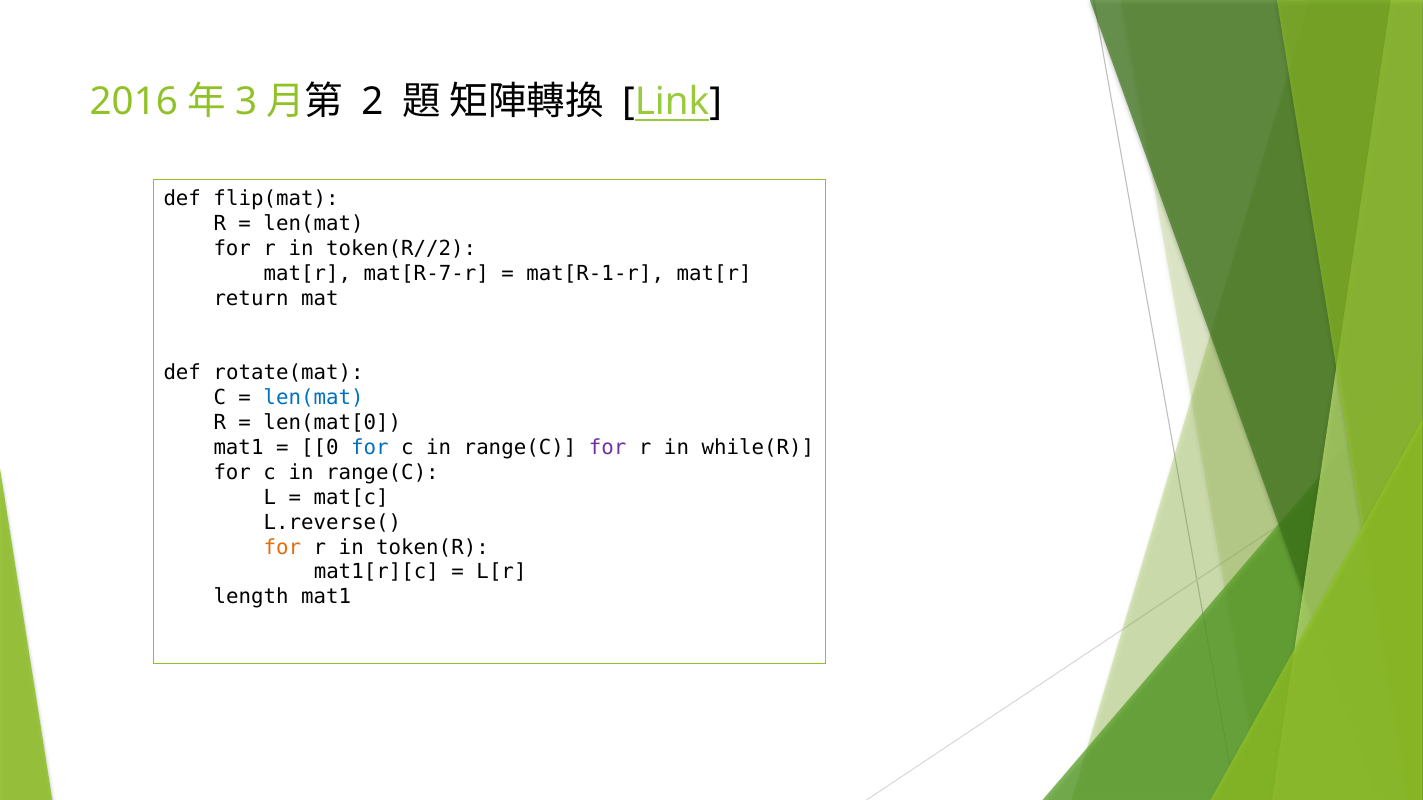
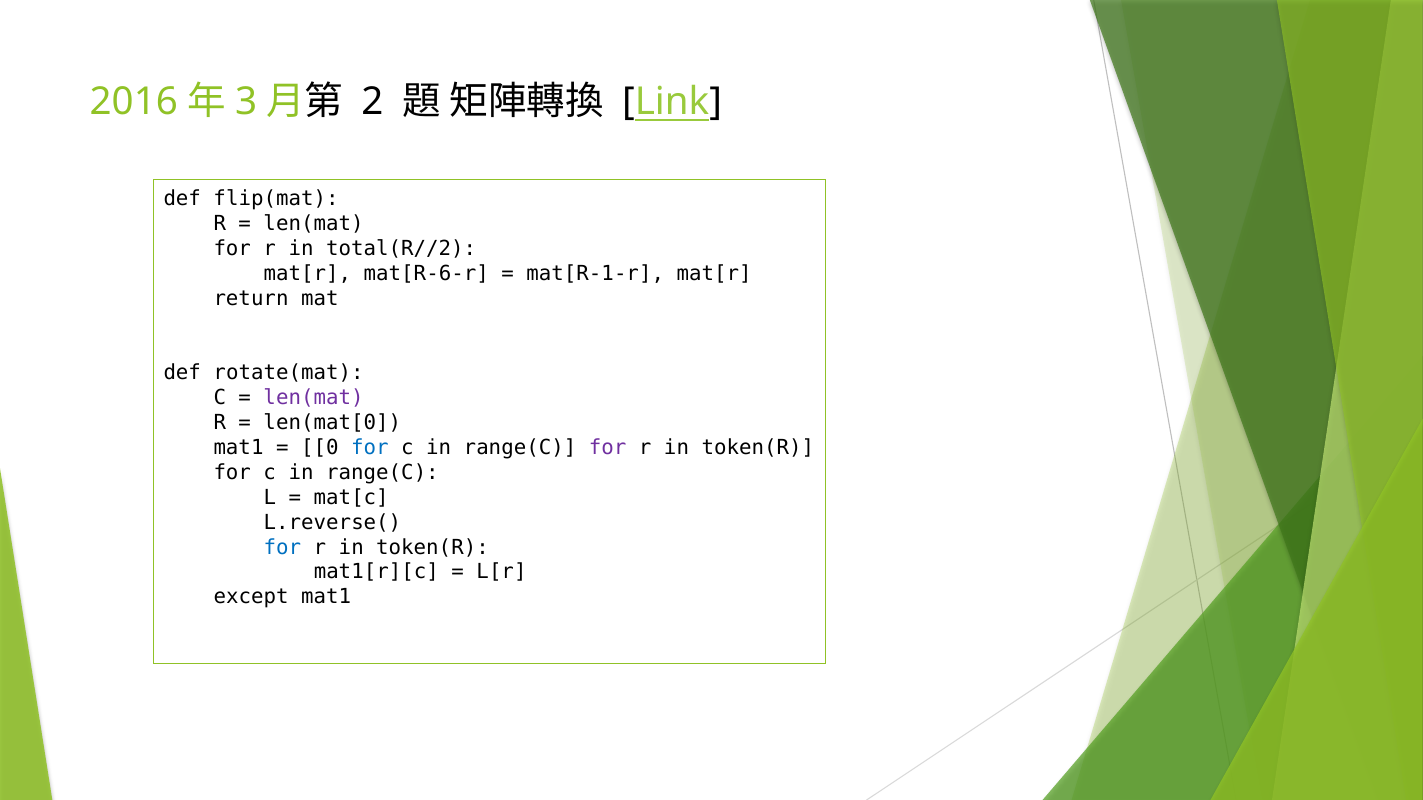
token(R//2: token(R//2 -> total(R//2 (401, 249)
mat[R-7-r: mat[R-7-r -> mat[R-6-r (426, 273)
len(mat colour: blue -> purple (314, 398)
while(R: while(R -> token(R (758, 448)
for colour: orange -> blue (282, 548)
length: length -> except (251, 597)
